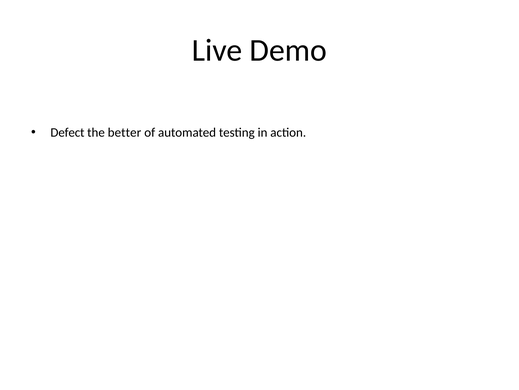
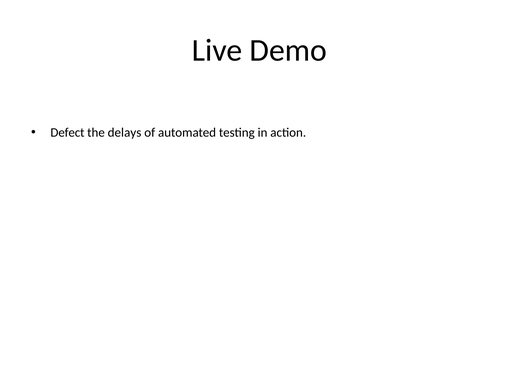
better: better -> delays (125, 132)
